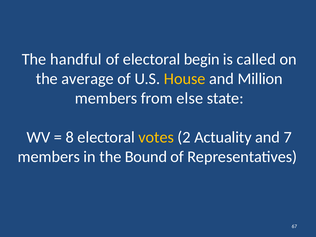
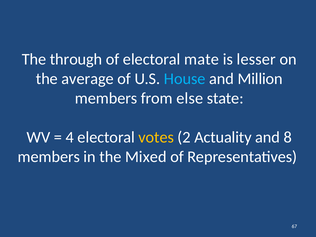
handful: handful -> through (76, 59)
begin: begin -> mate (202, 59)
called: called -> lesser (256, 59)
House colour: yellow -> light blue (185, 79)
8: 8 -> 4 (70, 137)
7: 7 -> 8 (288, 137)
Bound: Bound -> Mixed (146, 157)
